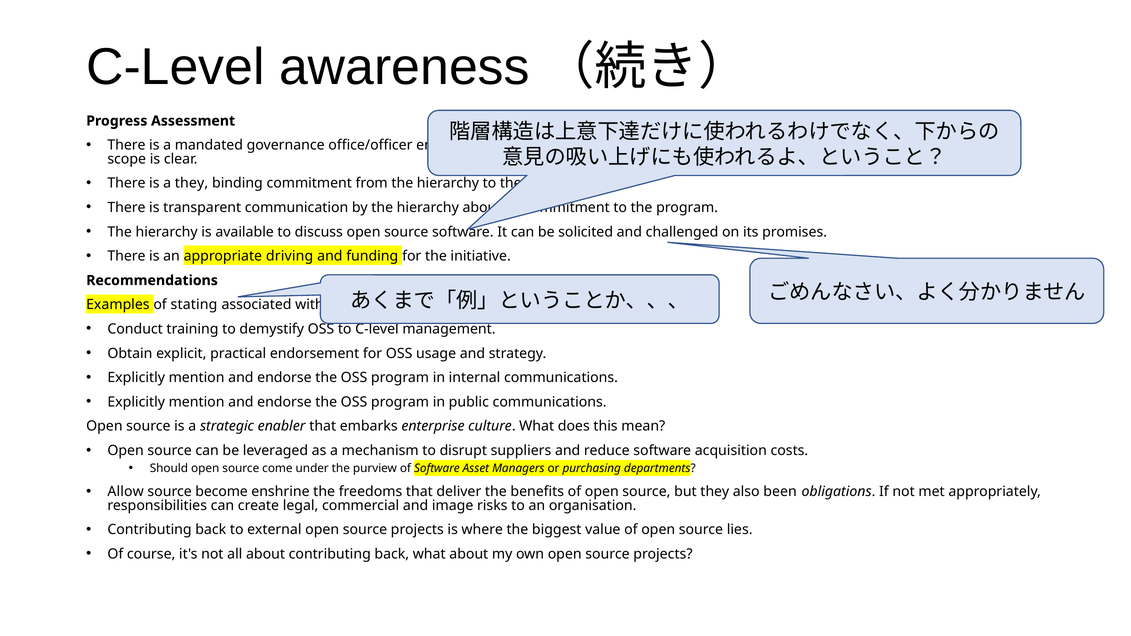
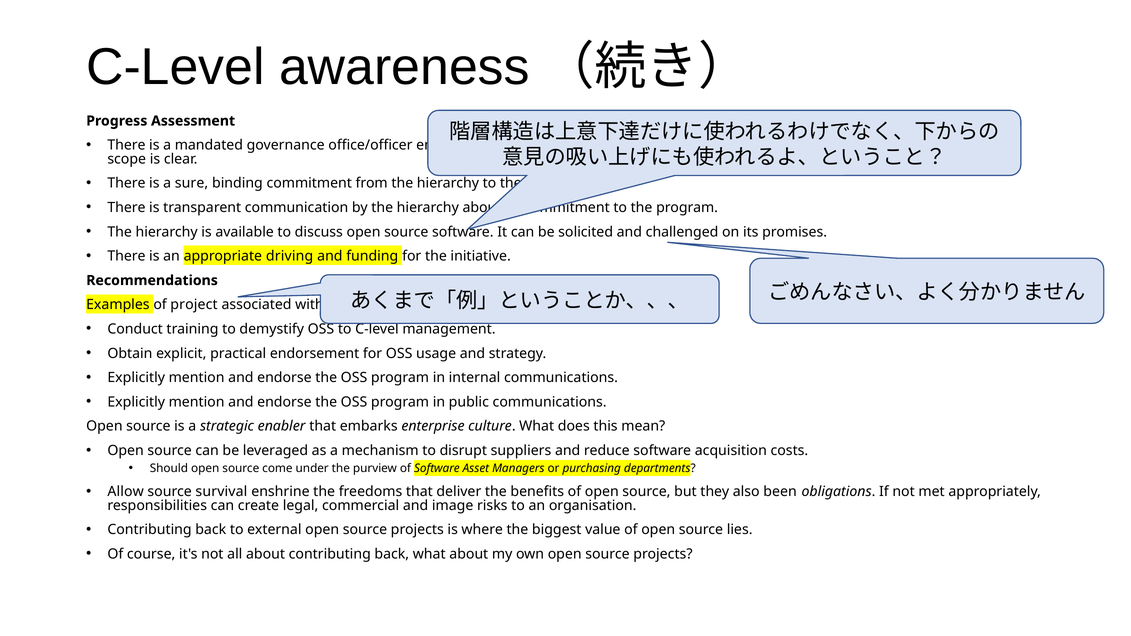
a they: they -> sure (192, 183)
stating: stating -> project (194, 305)
become: become -> survival (221, 492)
